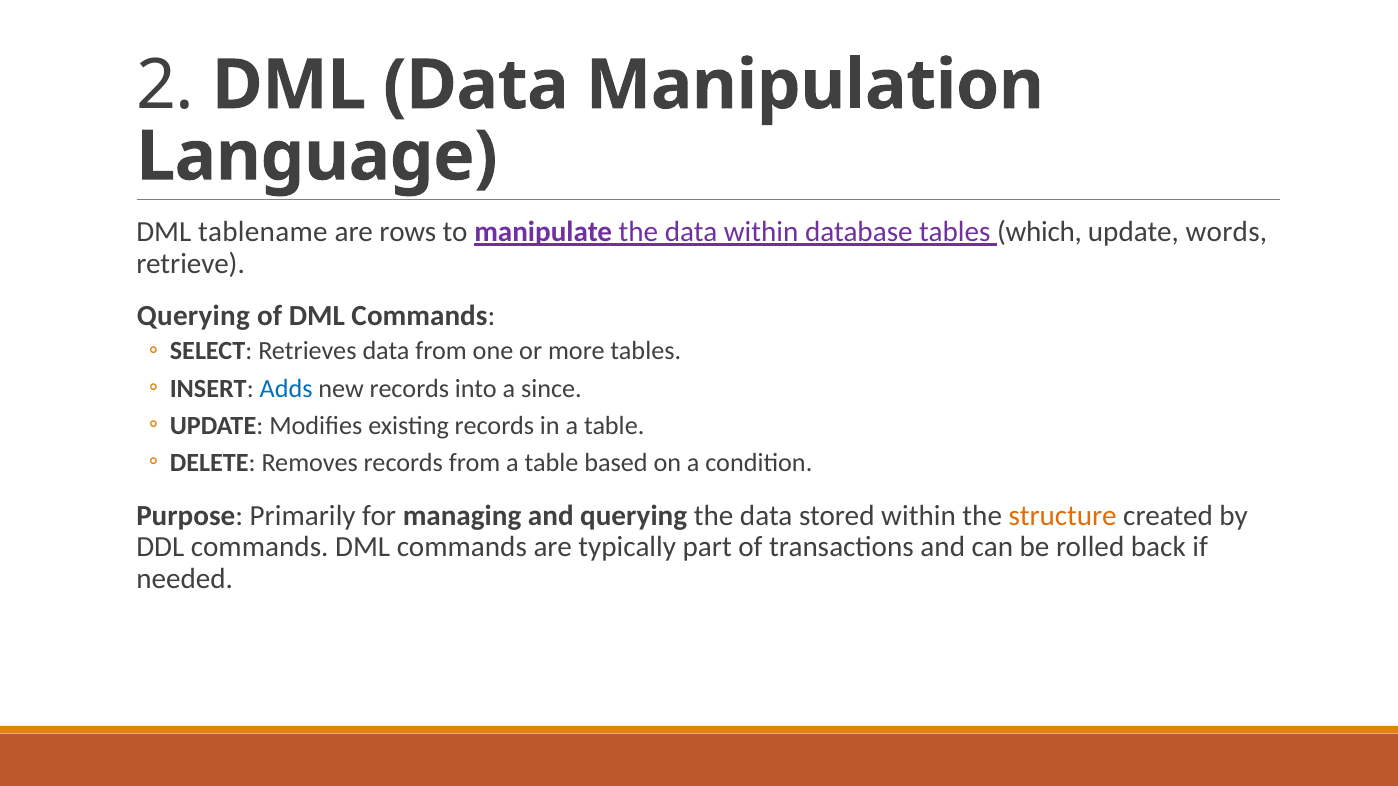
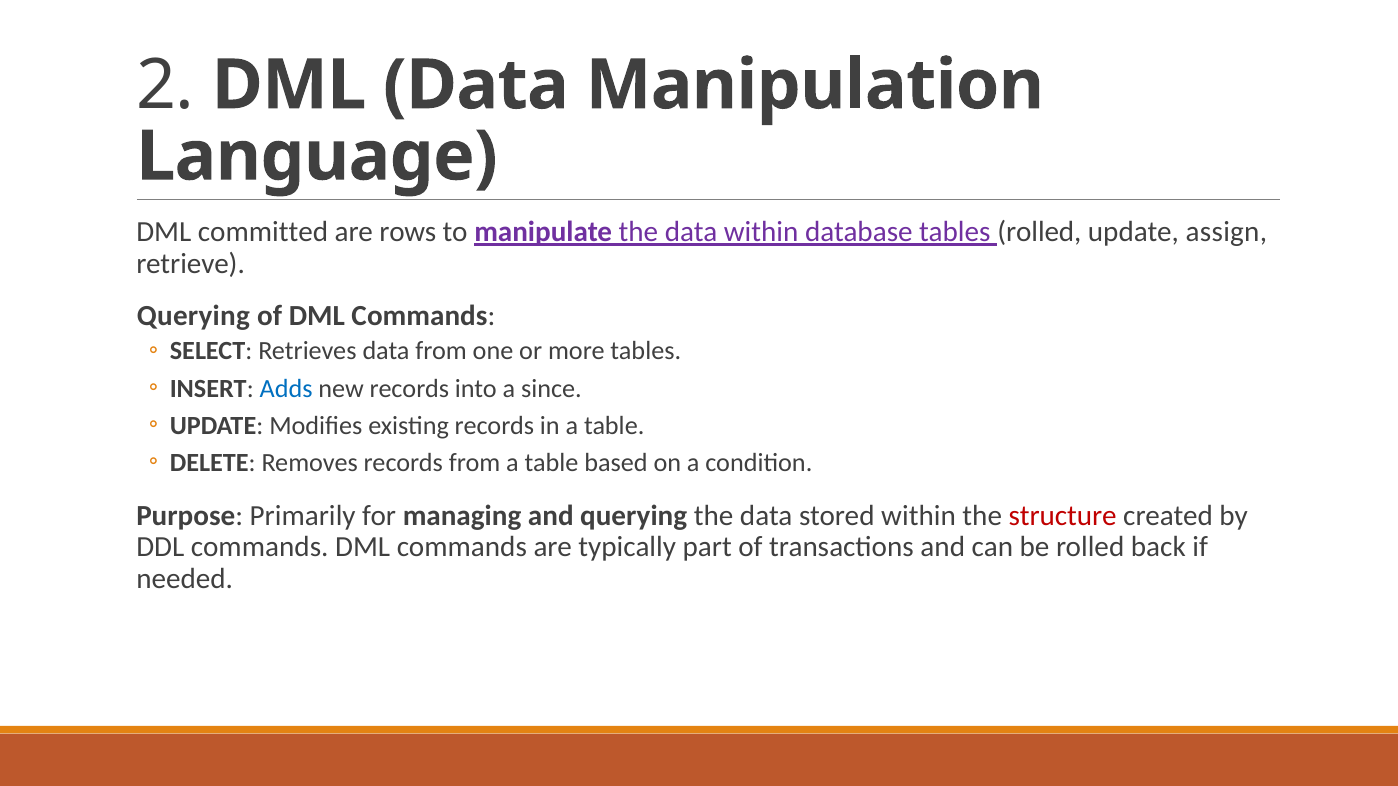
tablename: tablename -> committed (263, 232)
tables which: which -> rolled (1039, 232)
words: words -> assign (1226, 232)
structure colour: orange -> red (1063, 516)
